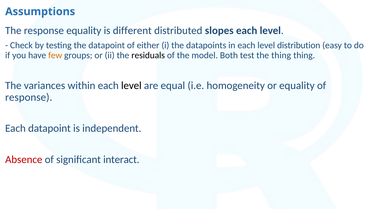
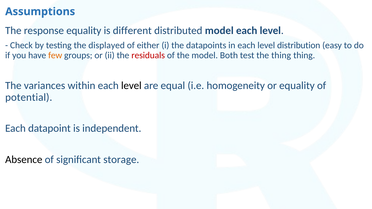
distributed slopes: slopes -> model (219, 31)
the datapoint: datapoint -> displayed (107, 45)
residuals colour: black -> red (148, 55)
response: response -> potential (29, 97)
Absence colour: red -> black (24, 160)
interact: interact -> storage (121, 160)
